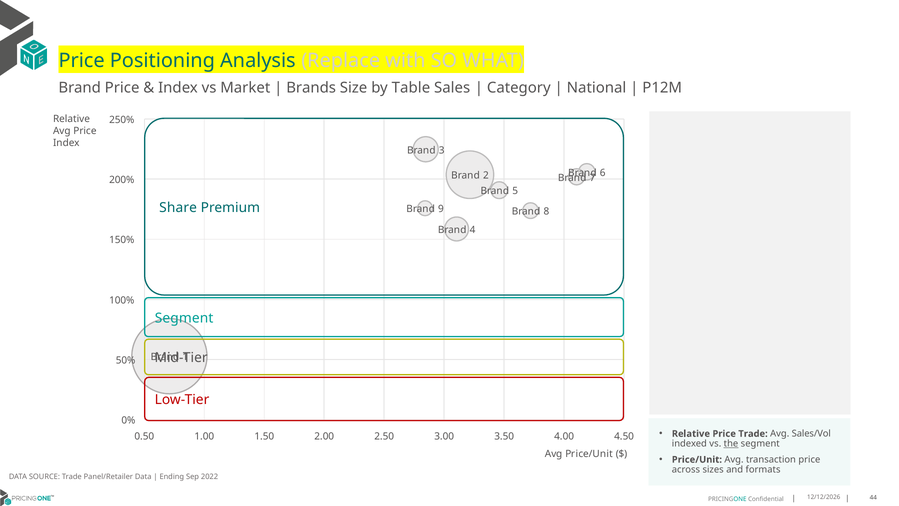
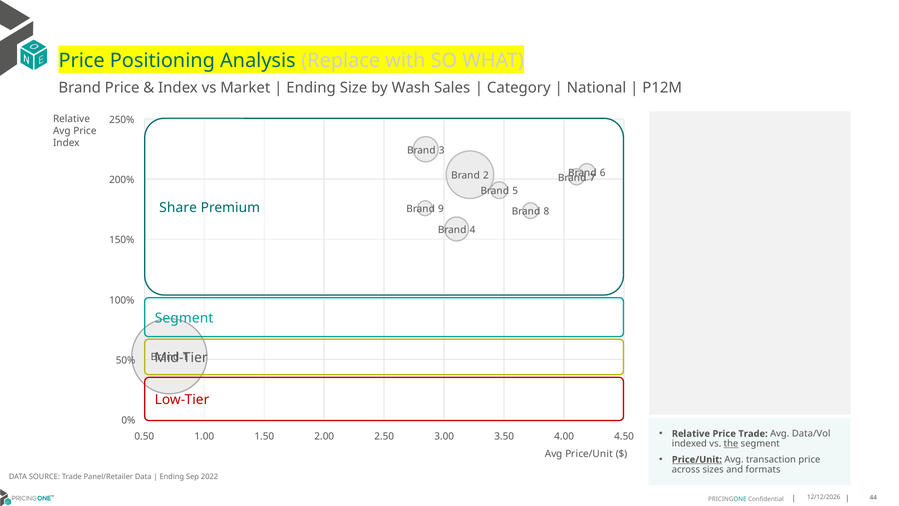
Brands: Brands -> Ending (311, 88)
Table: Table -> Wash (411, 88)
Sales/Vol: Sales/Vol -> Data/Vol (811, 433)
Price/Unit underline: none -> present (697, 459)
